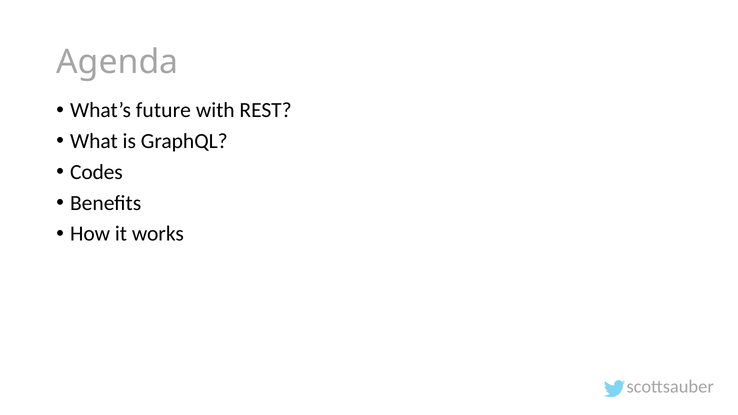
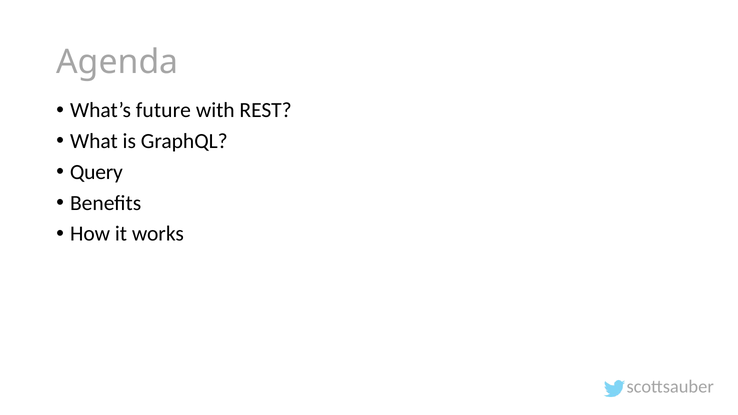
Codes: Codes -> Query (96, 172)
